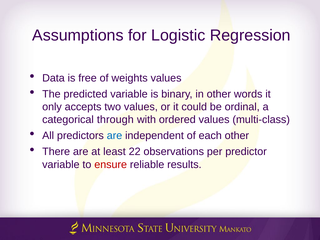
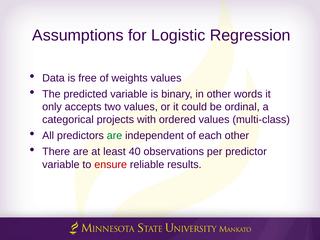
through: through -> projects (115, 120)
are colour: blue -> green (114, 136)
22: 22 -> 40 (135, 152)
